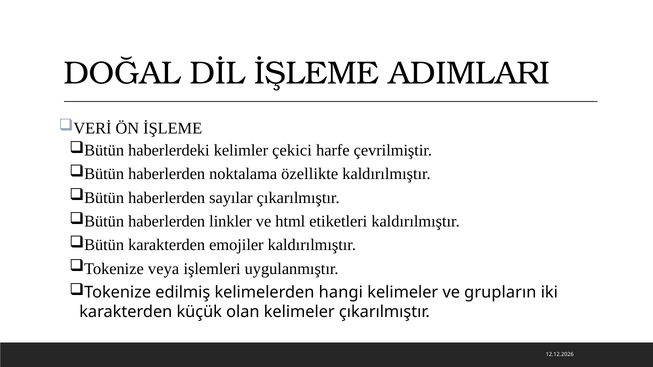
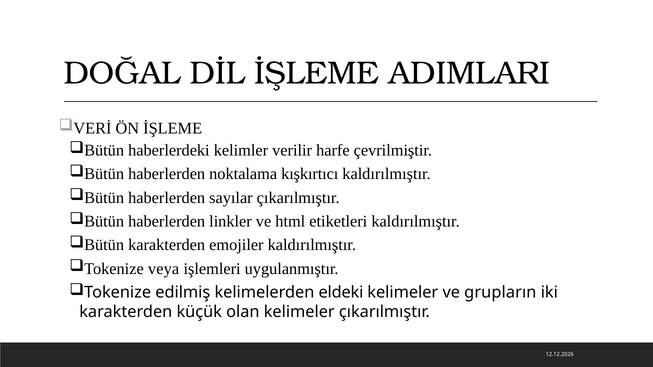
çekici: çekici -> verilir (292, 151)
özellikte: özellikte -> kışkırtıcı (310, 174)
hangi: hangi -> eldeki (341, 293)
